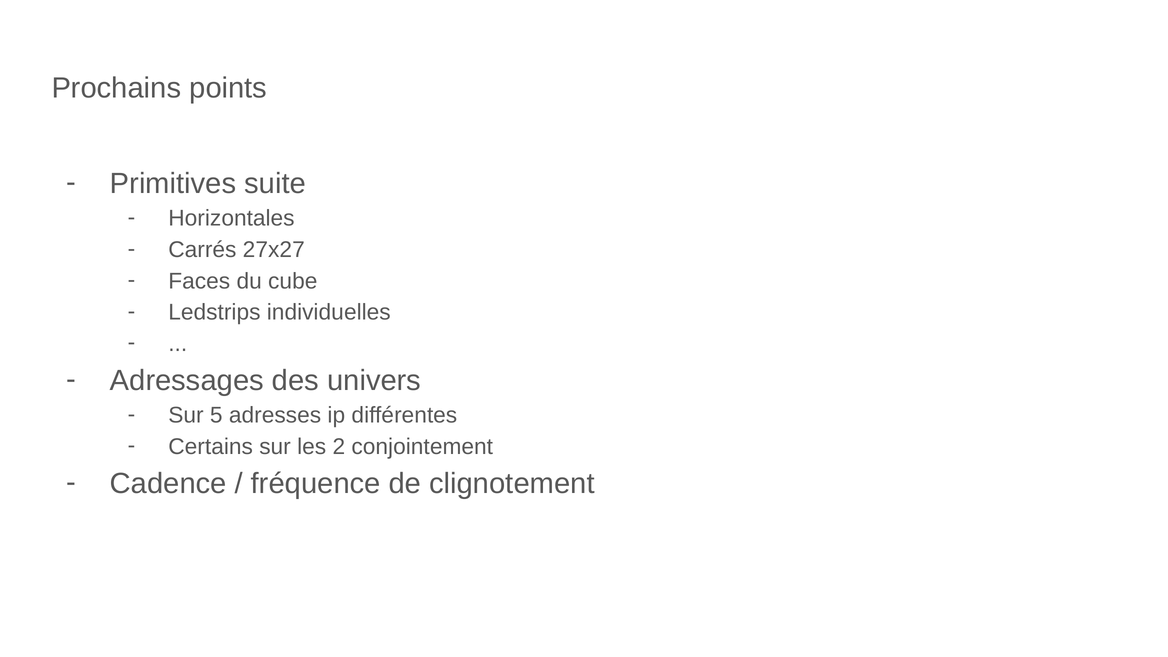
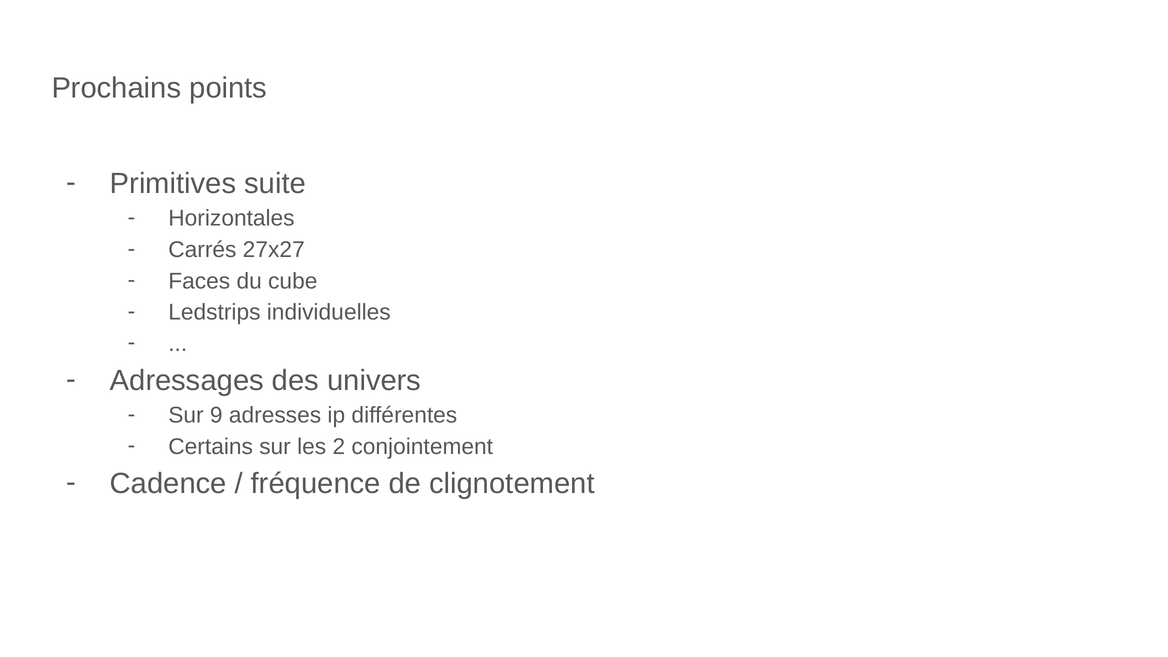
5: 5 -> 9 (216, 415)
